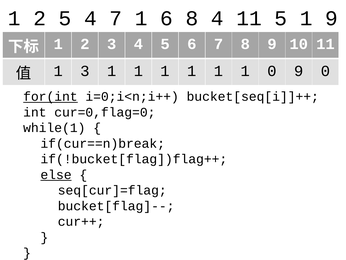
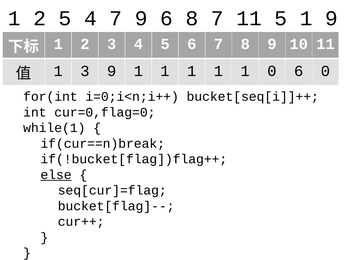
7 1: 1 -> 9 (141, 18)
8 4: 4 -> 7 (217, 18)
3 1: 1 -> 9 (112, 71)
0 9: 9 -> 6 (299, 71)
for(int underline: present -> none (50, 97)
